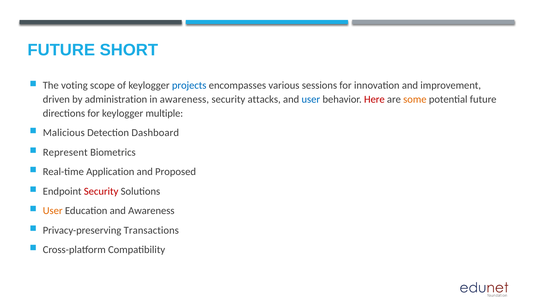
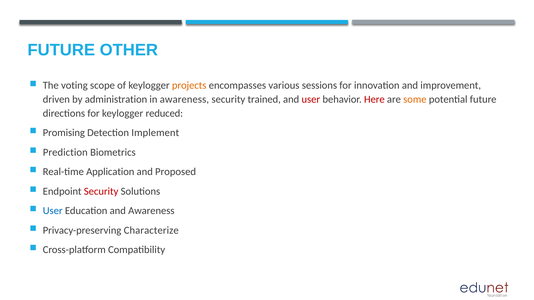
SHORT: SHORT -> OTHER (129, 50)
projects colour: blue -> orange (189, 86)
attacks: attacks -> trained (264, 100)
user colour: blue -> red (311, 100)
multiple: multiple -> reduced (164, 113)
Malicious: Malicious -> Promising (64, 133)
Dashboard: Dashboard -> Implement (155, 133)
Represent: Represent -> Prediction (65, 152)
User colour: orange -> blue (53, 211)
Transactions: Transactions -> Characterize (151, 231)
